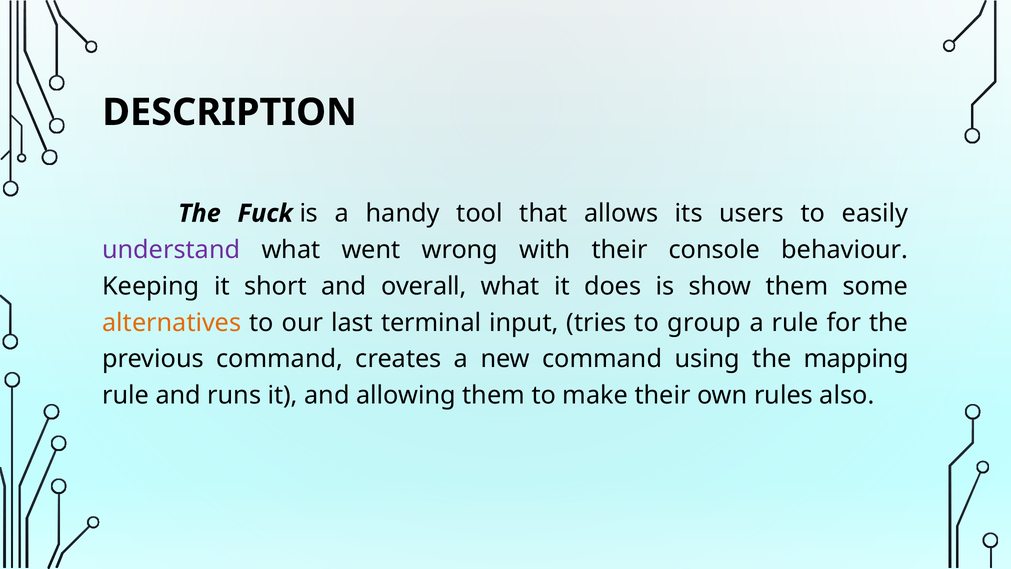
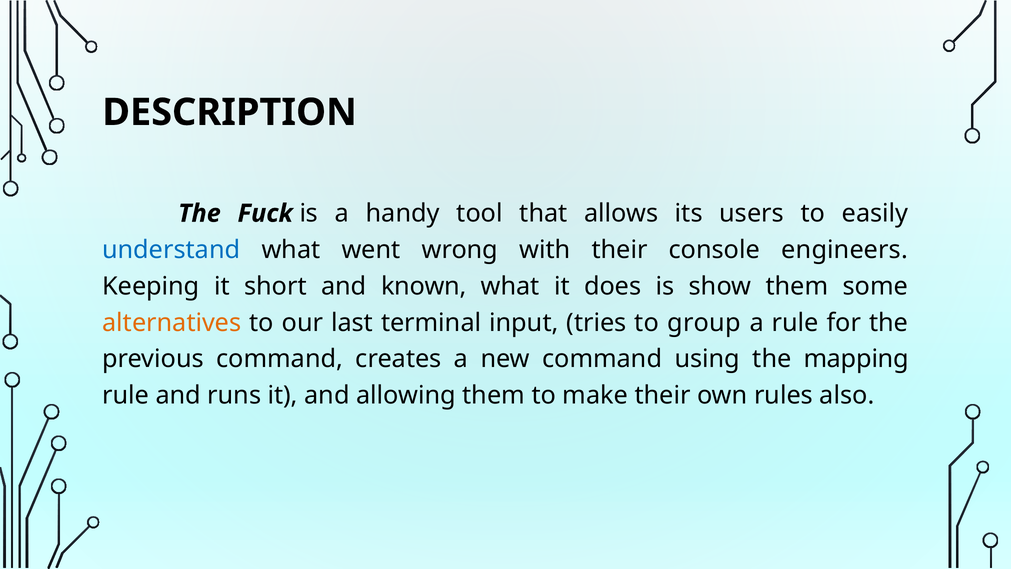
understand colour: purple -> blue (171, 250)
behaviour: behaviour -> engineers (845, 250)
overall: overall -> known (424, 286)
